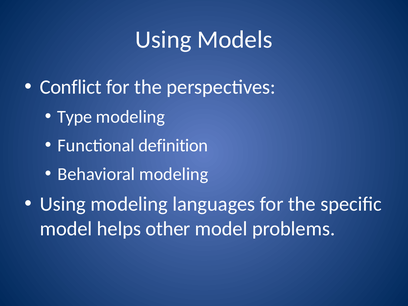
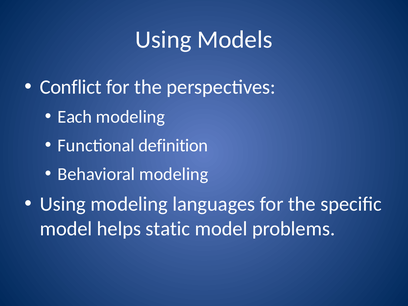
Type: Type -> Each (75, 117)
other: other -> static (168, 229)
